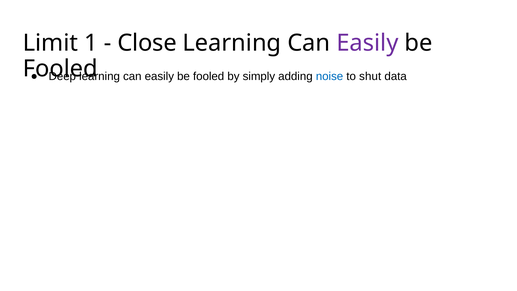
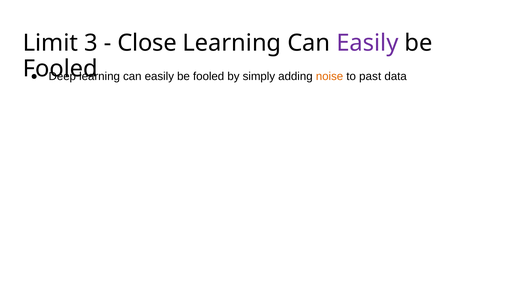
1: 1 -> 3 (91, 43)
noise colour: blue -> orange (330, 76)
shut: shut -> past (370, 76)
